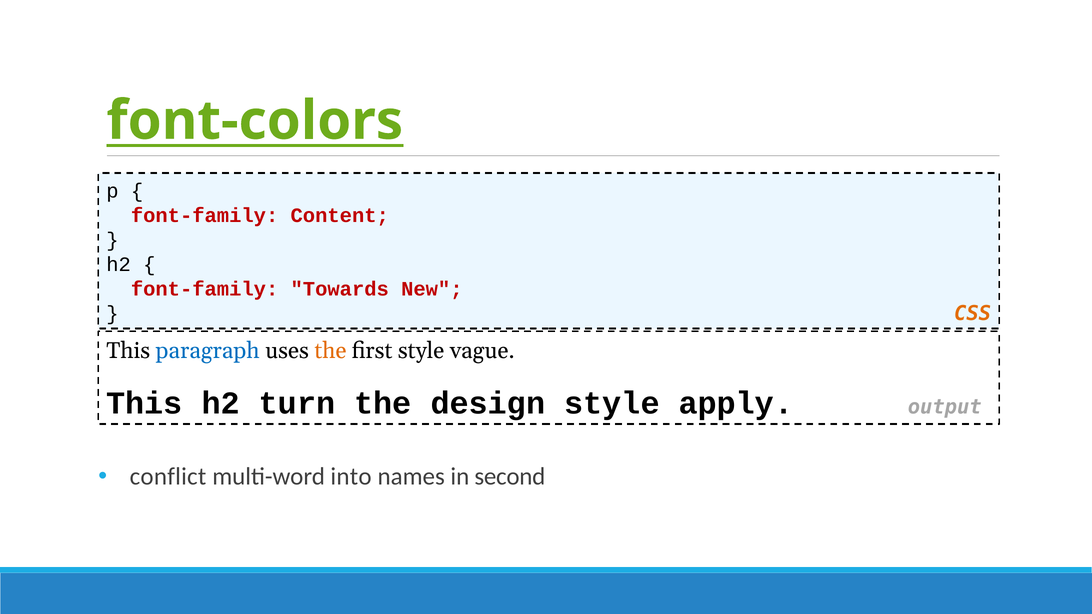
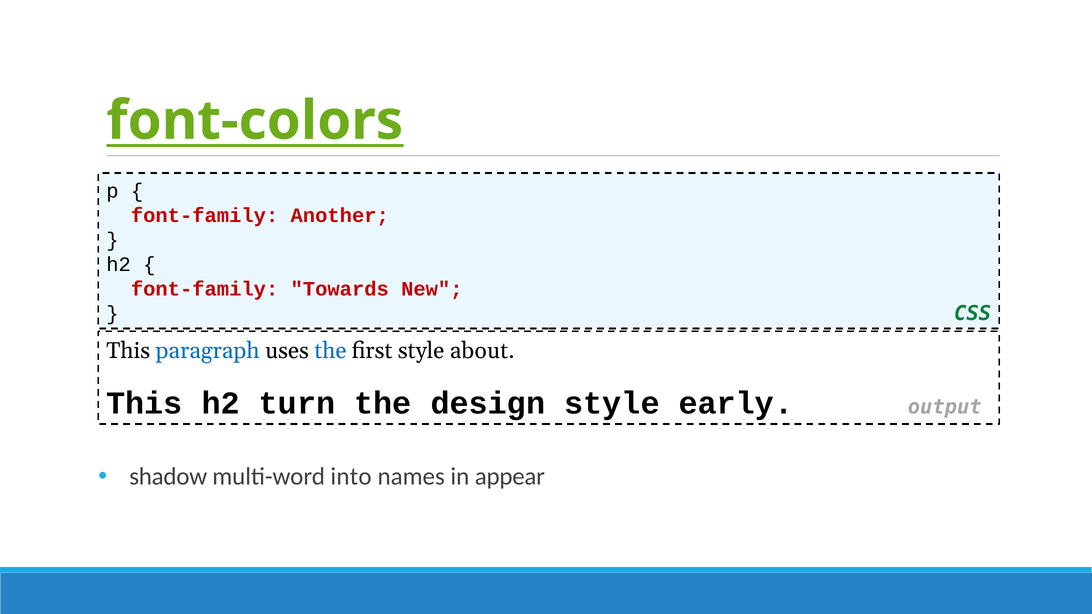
Content: Content -> Another (340, 215)
CSS colour: orange -> green (973, 314)
the colour: orange -> blue (330, 351)
vague: vague -> about (482, 351)
apply: apply -> early (736, 403)
conflict: conflict -> shadow (168, 476)
second: second -> appear (510, 476)
